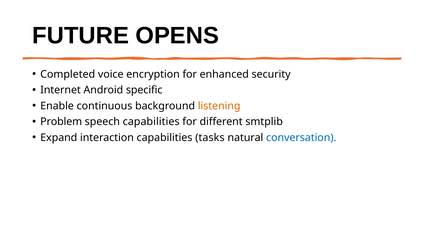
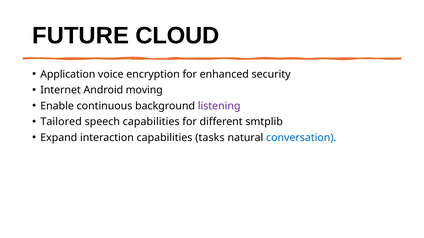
OPENS: OPENS -> CLOUD (177, 36)
Completed: Completed -> Application (68, 74)
specific: specific -> moving (144, 90)
listening colour: orange -> purple (219, 106)
Problem: Problem -> Tailored (61, 122)
